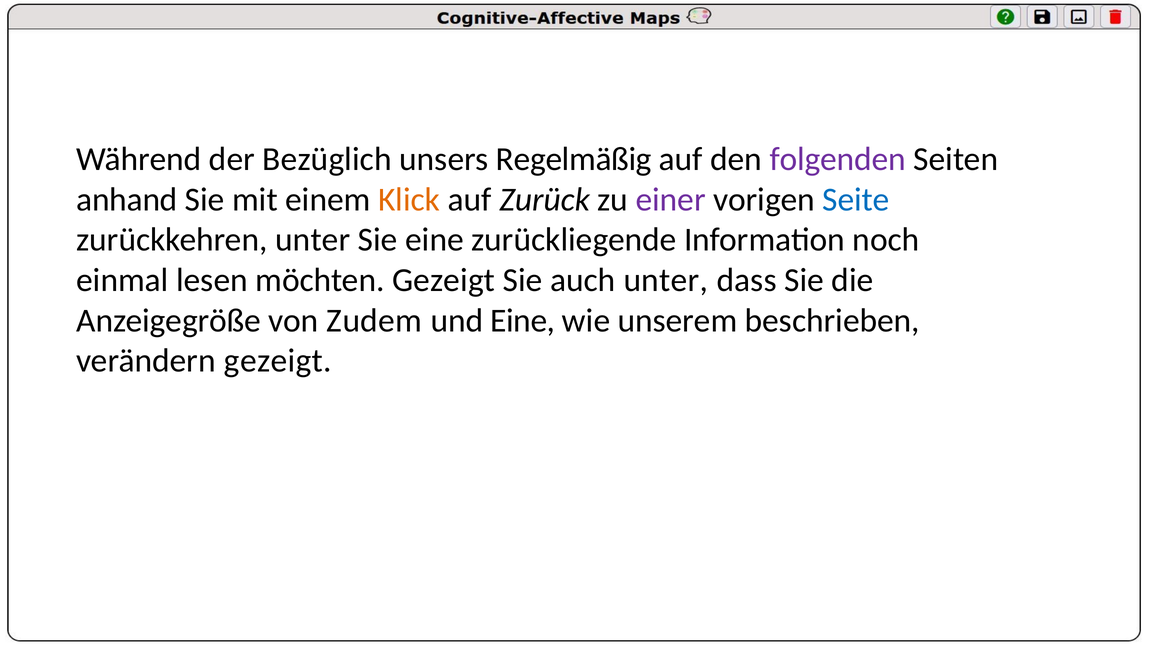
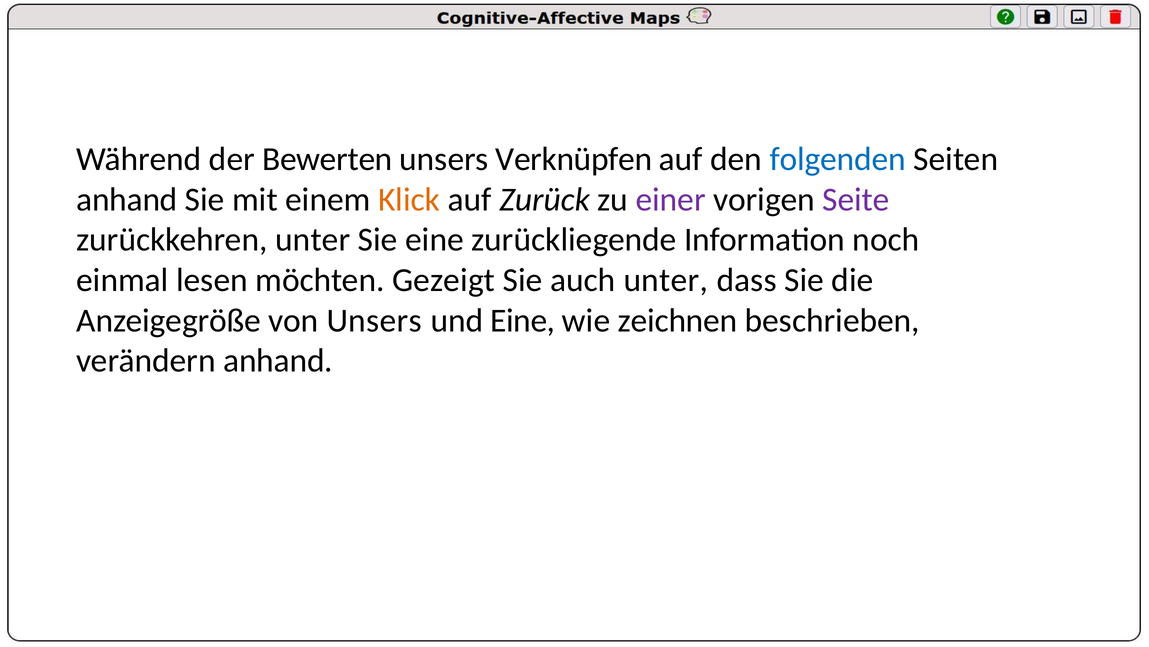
Bezüglich: Bezüglich -> Bewerten (327, 159)
Regelmäßig: Regelmäßig -> Verknüpfen (574, 159)
folgenden colour: purple -> blue (838, 159)
Seite colour: blue -> purple (856, 199)
von Zudem: Zudem -> Unsers (374, 320)
unserem: unserem -> zeichnen (678, 320)
verändern gezeigt: gezeigt -> anhand (278, 360)
